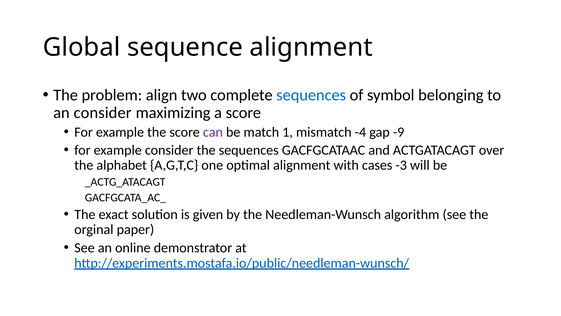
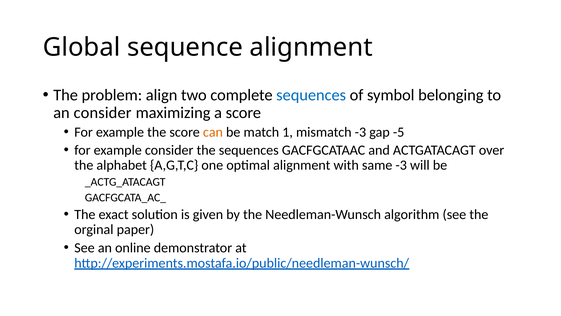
can colour: purple -> orange (213, 132)
mismatch -4: -4 -> -3 (360, 132)
-9: -9 -> -5 (399, 132)
cases: cases -> same (377, 165)
